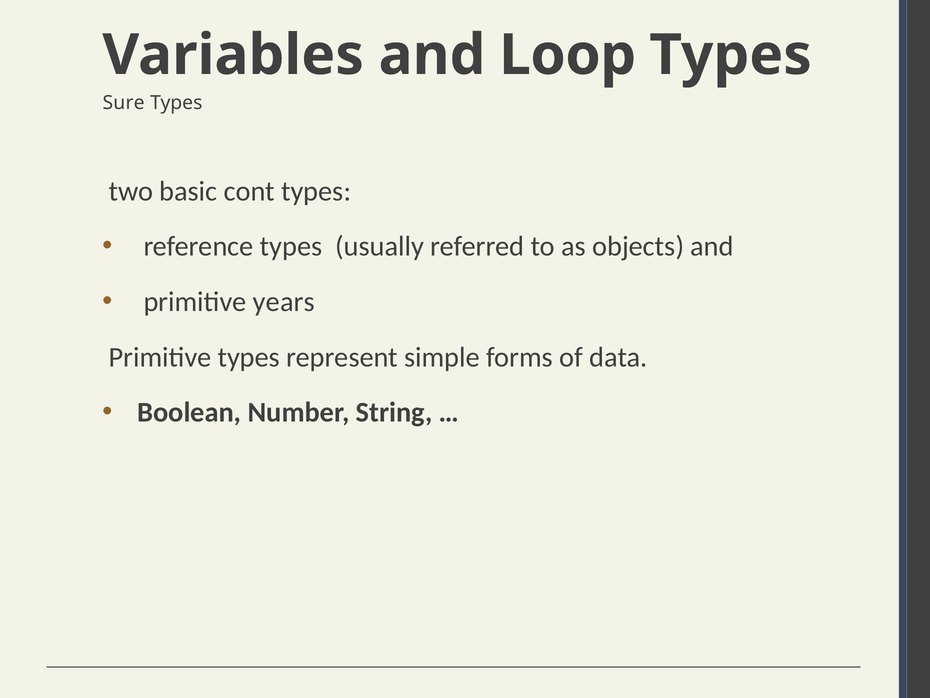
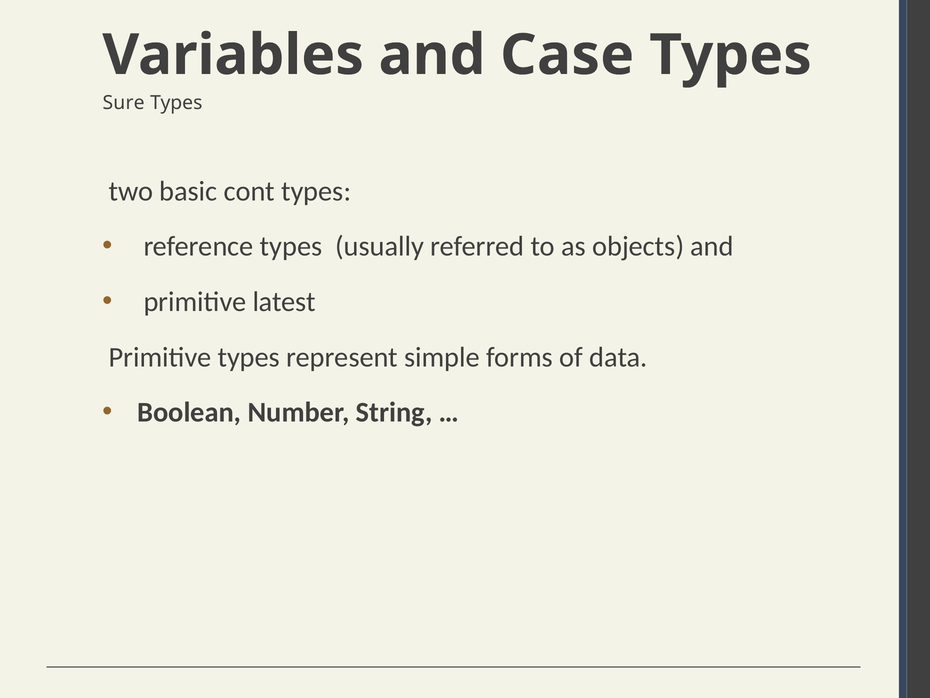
Loop: Loop -> Case (567, 55)
years: years -> latest (284, 302)
